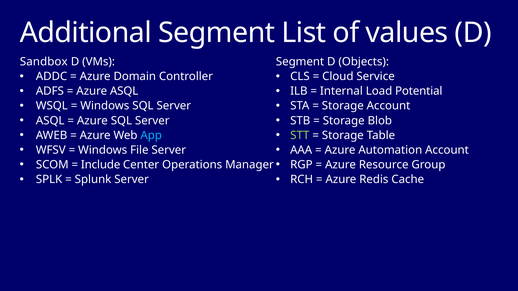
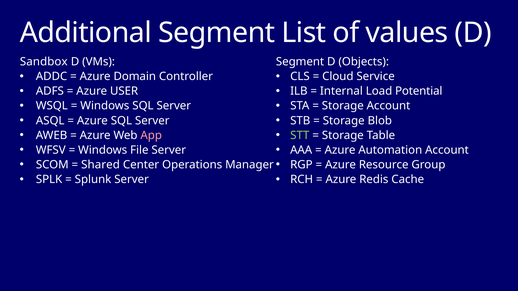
Azure ASQL: ASQL -> USER (124, 91)
App colour: light blue -> pink (151, 135)
Include: Include -> Shared (101, 165)
